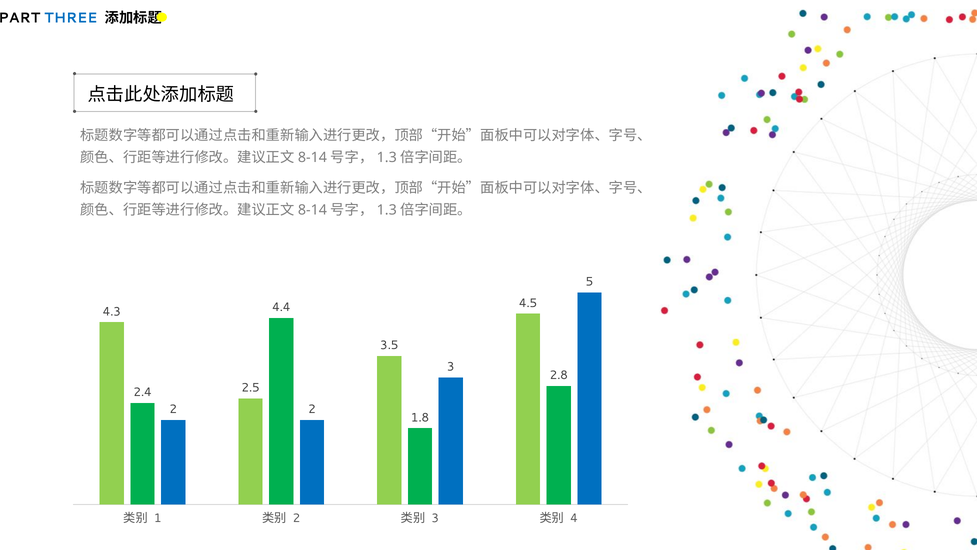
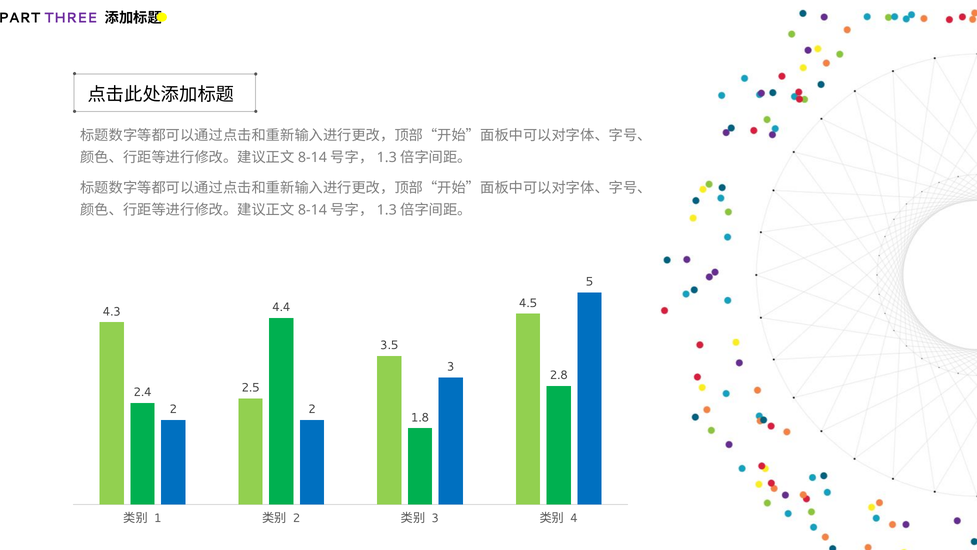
THREE colour: blue -> purple (71, 18)
